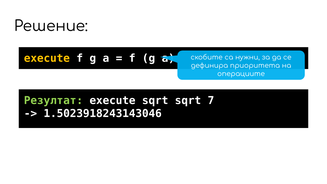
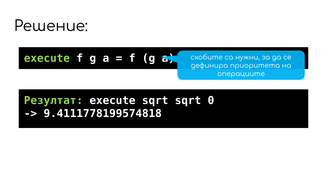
execute colour: yellow -> light green (47, 58)
7: 7 -> 0 (211, 100)
1.5023918243143046: 1.5023918243143046 -> 9.4111778199574818 (103, 114)
